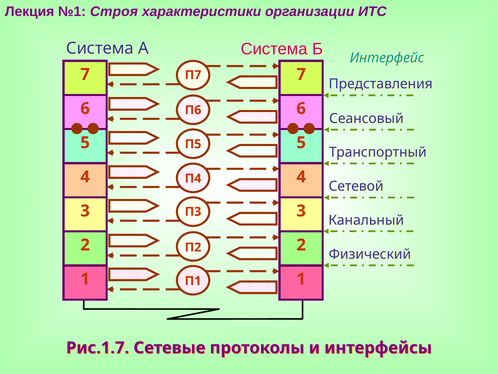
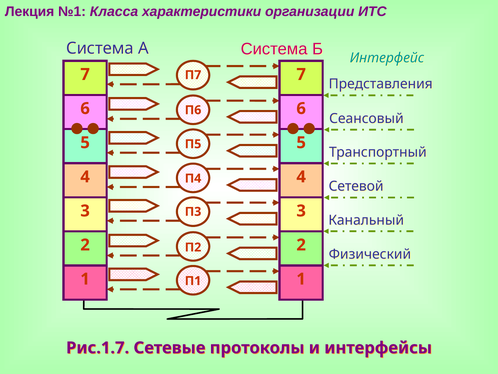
Строя: Строя -> Класса (114, 12)
